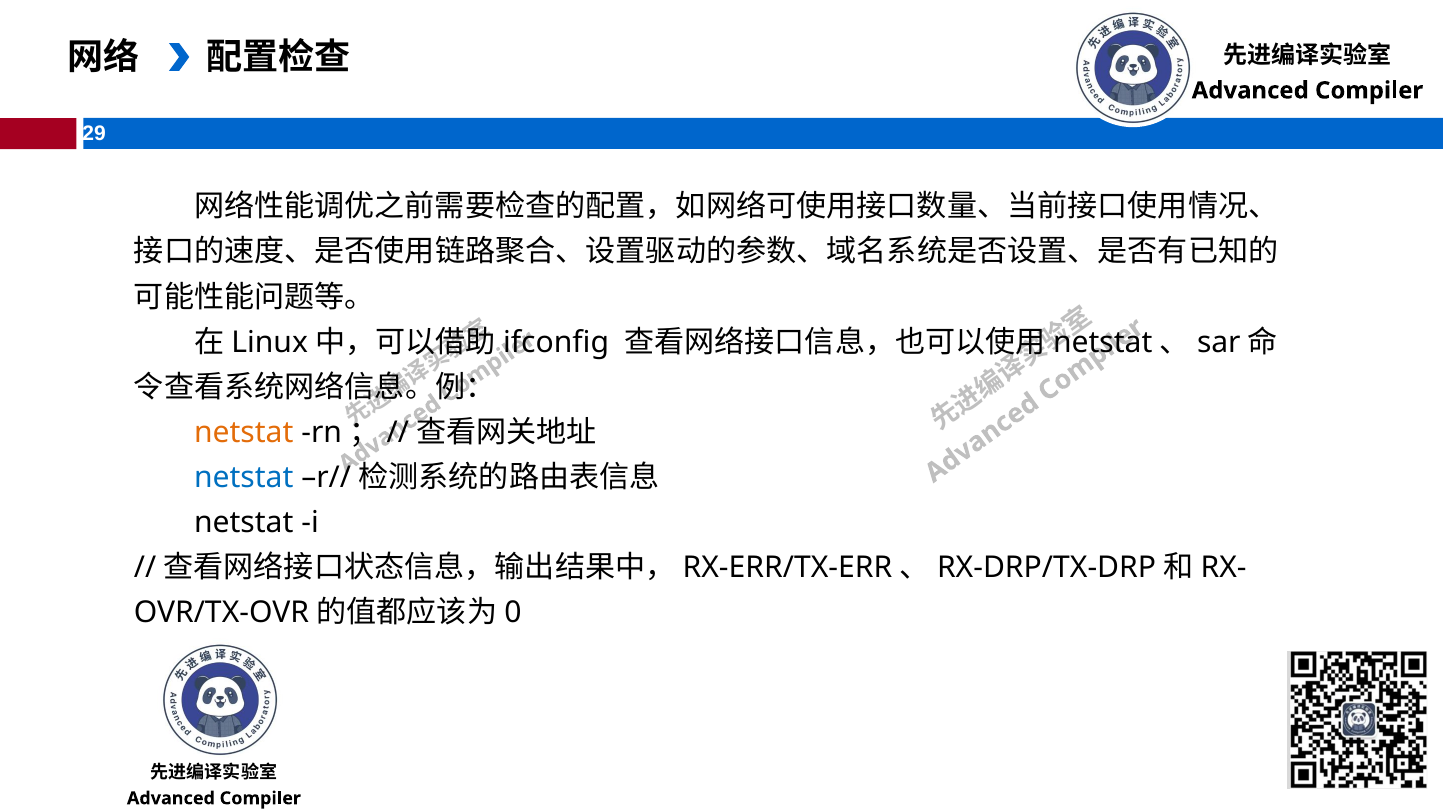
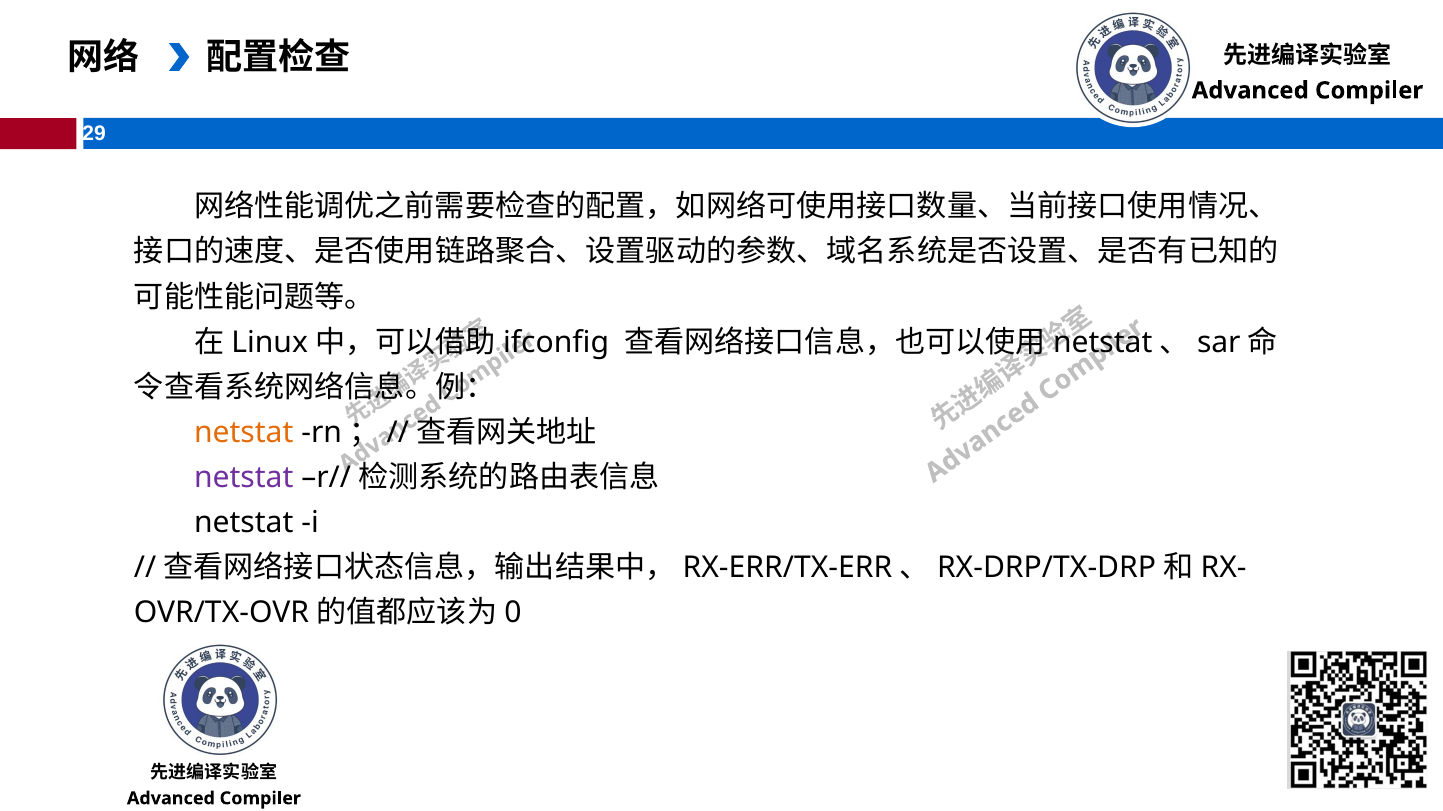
netstat colour: blue -> purple (244, 478)
